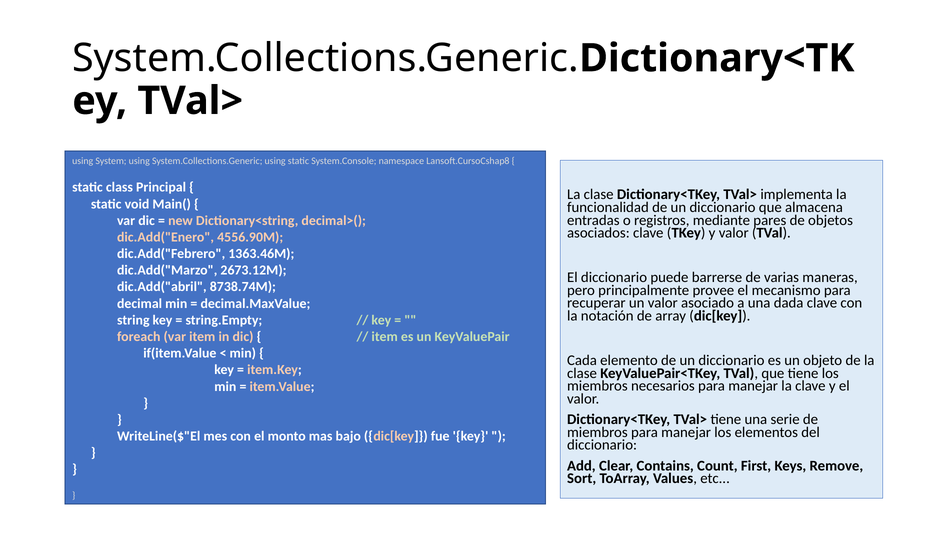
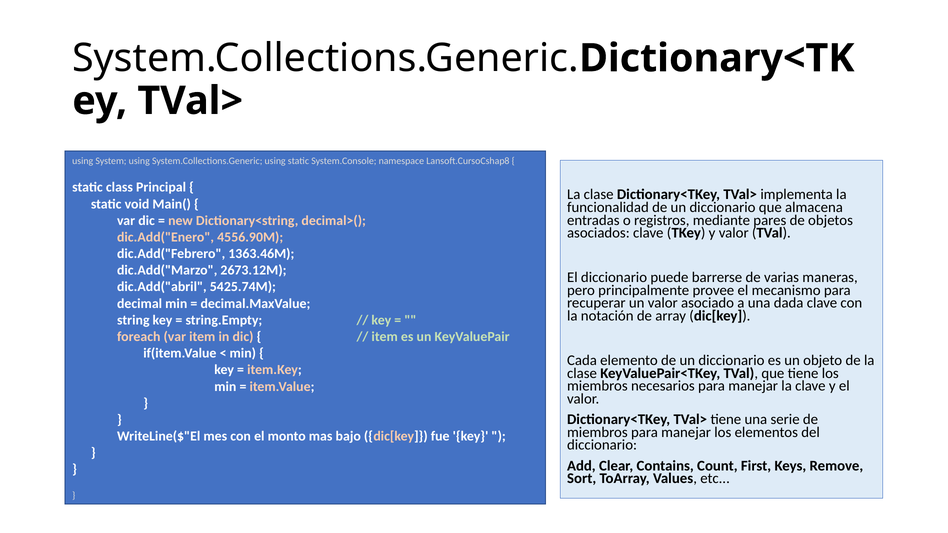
8738.74M: 8738.74M -> 5425.74M (243, 287)
